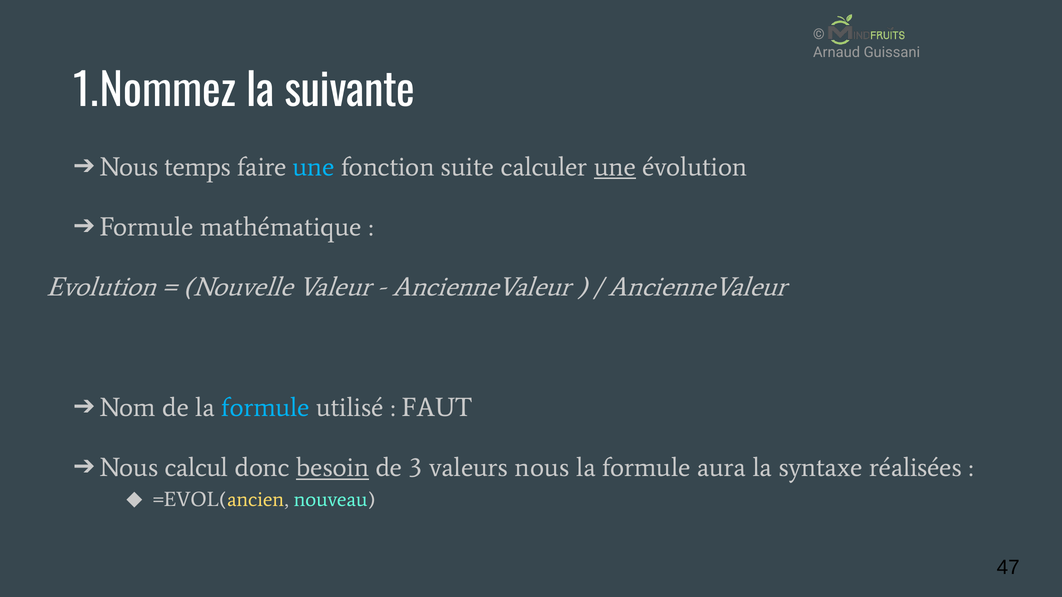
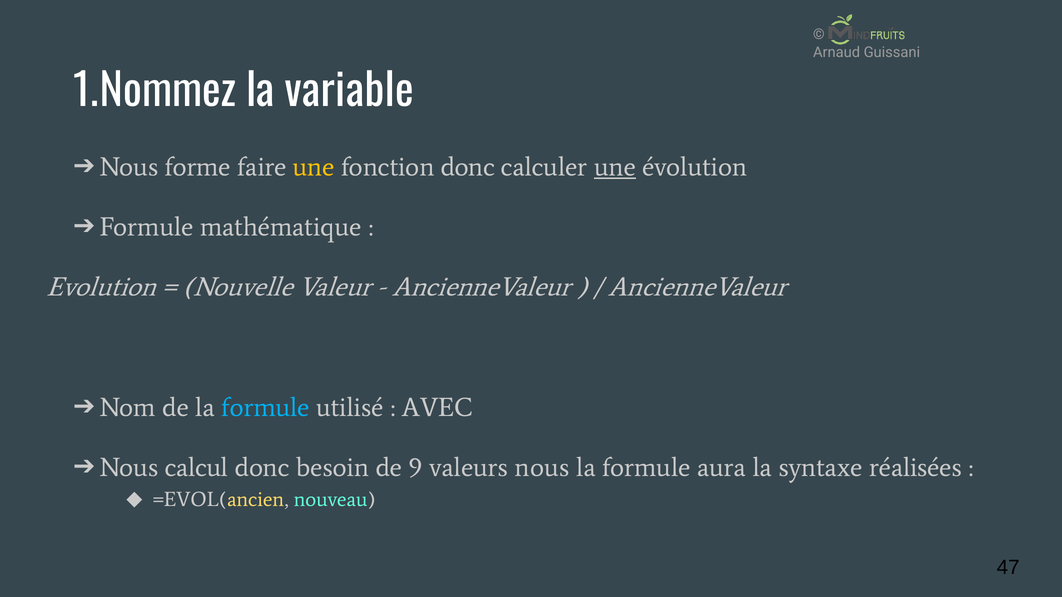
suivante: suivante -> variable (349, 92)
temps: temps -> forme (198, 167)
une colour: light blue -> yellow (314, 167)
fonction suite: suite -> donc (468, 167)
FAUT: FAUT -> AVEC (437, 408)
besoin underline: present -> none (333, 468)
3: 3 -> 9 (416, 468)
